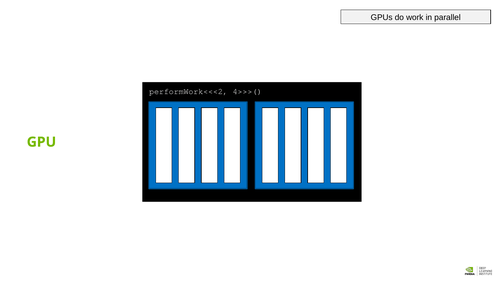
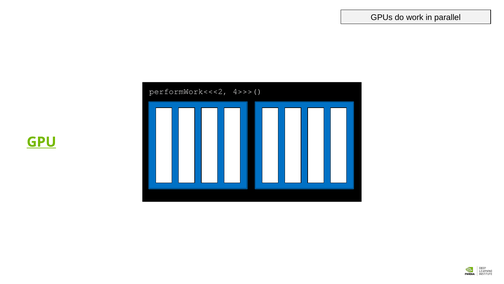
GPU underline: none -> present (41, 142)
